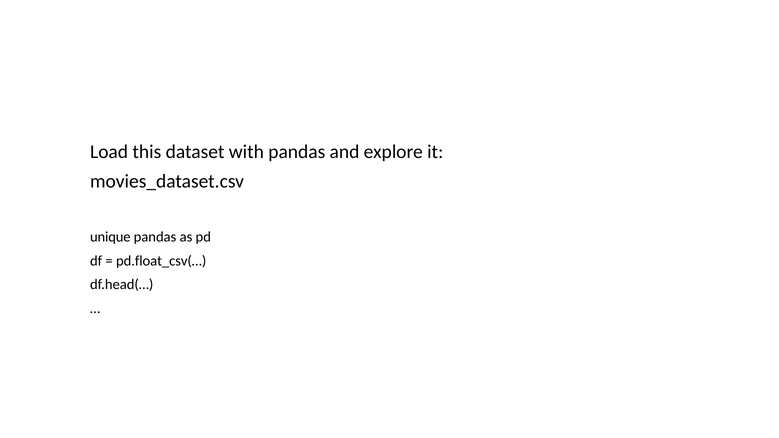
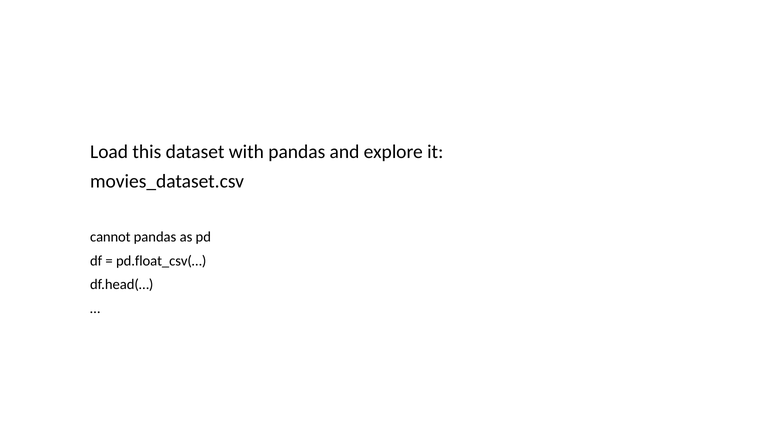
unique: unique -> cannot (110, 237)
